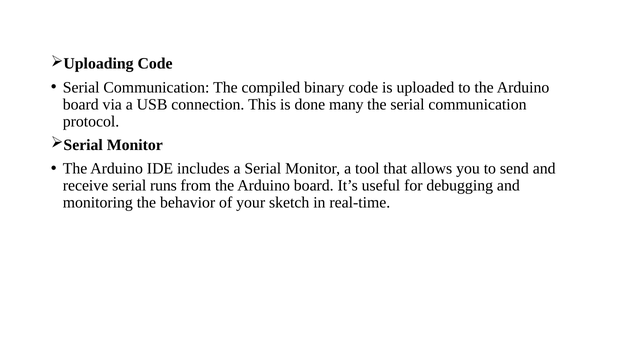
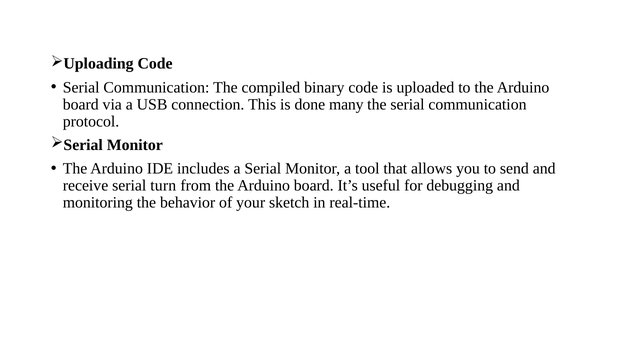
runs: runs -> turn (163, 186)
